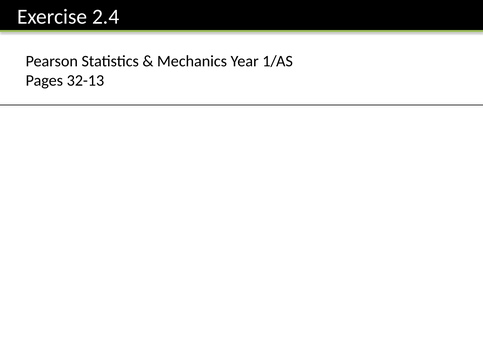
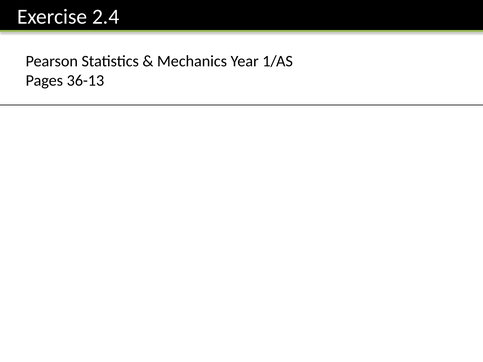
32-13: 32-13 -> 36-13 (85, 80)
